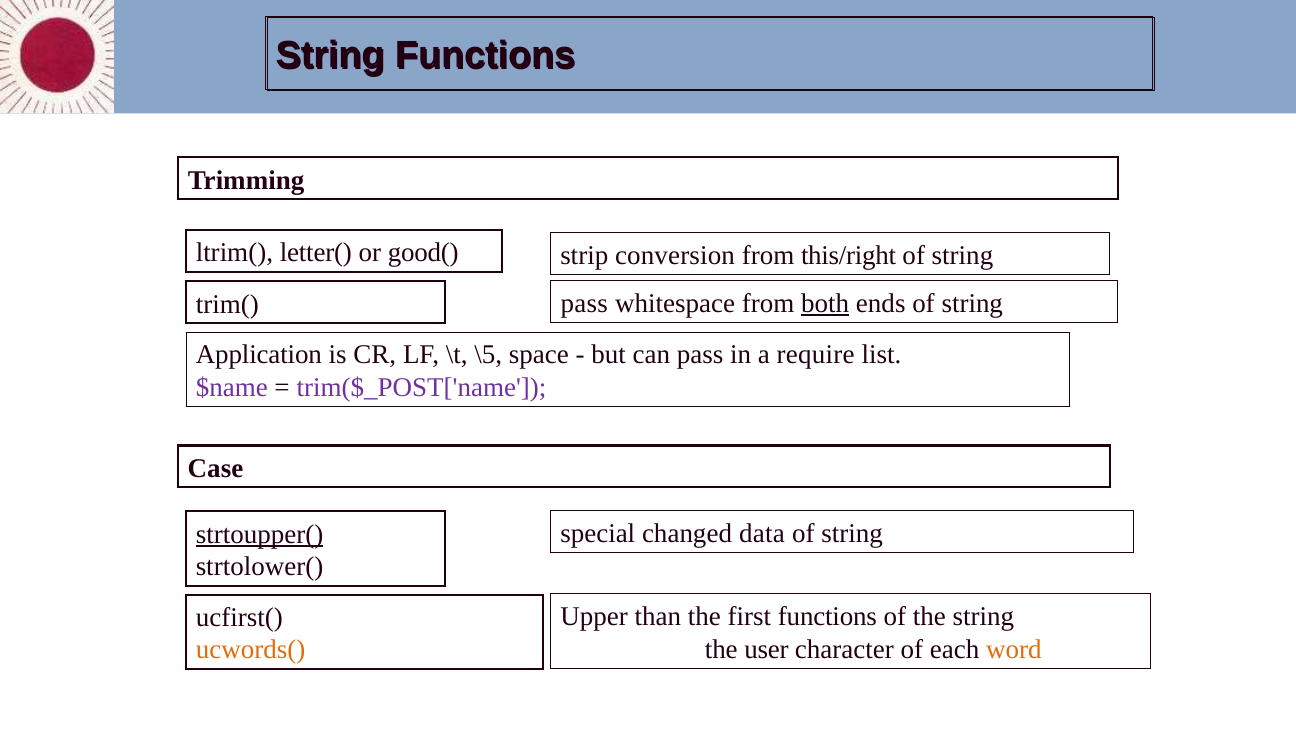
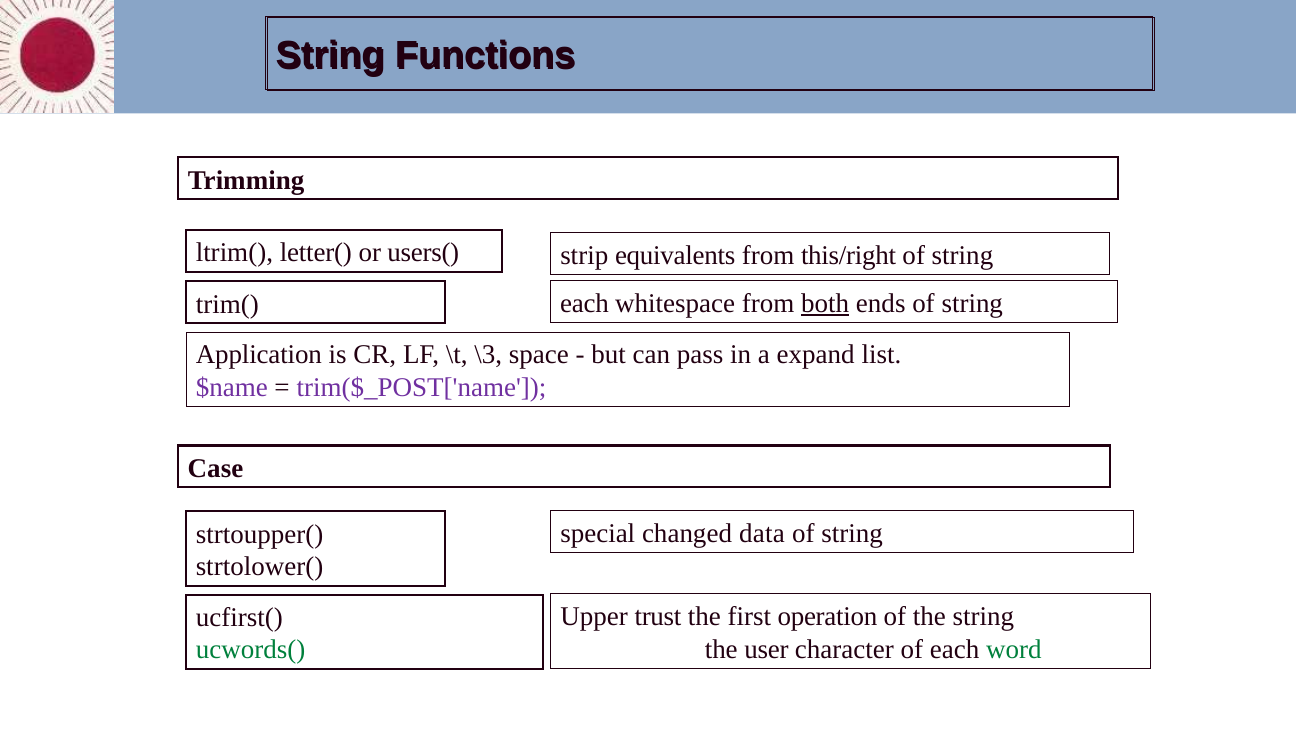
good(: good( -> users( (423, 253)
conversion: conversion -> equivalents (675, 255)
trim( pass: pass -> each (584, 304)
\5: \5 -> \3 (488, 355)
require: require -> expand (816, 355)
strtoupper( underline: present -> none (260, 534)
than: than -> trust (658, 617)
first functions: functions -> operation (827, 617)
word colour: orange -> green (1014, 649)
ucwords( colour: orange -> green (251, 650)
